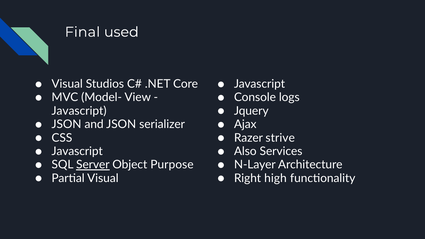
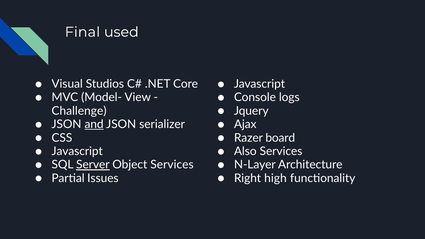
Javascript: Javascript -> Challenge (79, 111)
and underline: none -> present (94, 124)
strive: strive -> board (280, 138)
Object Purpose: Purpose -> Services (172, 165)
Partial Visual: Visual -> Issues (103, 178)
